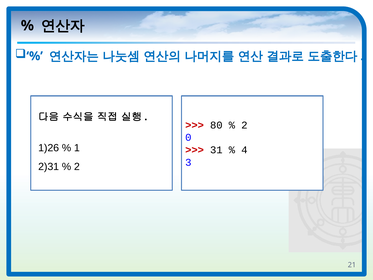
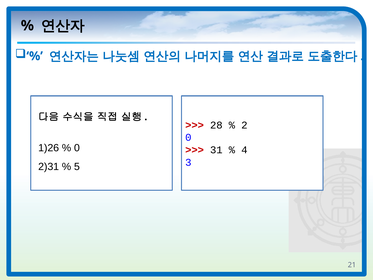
80: 80 -> 28 (216, 125)
1: 1 -> 0 (77, 148)
2: 2 -> 5 (77, 166)
